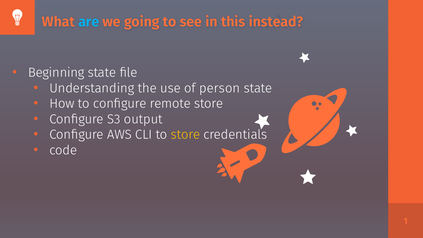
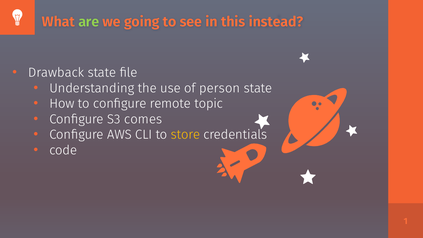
are colour: light blue -> light green (89, 22)
Beginning: Beginning -> Drawback (56, 73)
remote store: store -> topic (209, 104)
output: output -> comes (143, 119)
